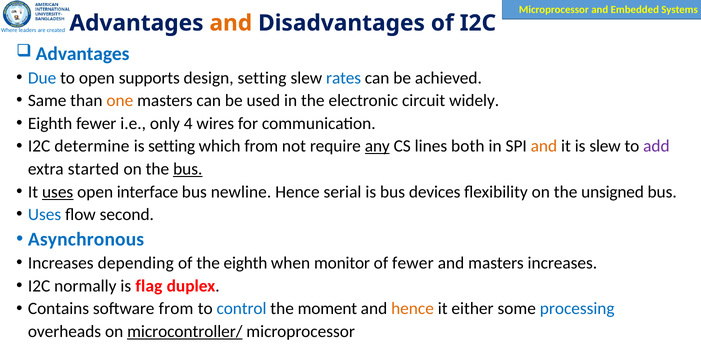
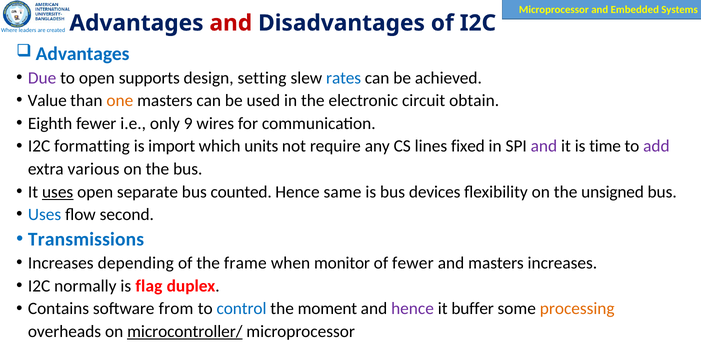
and colour: orange -> red (231, 23)
Due colour: blue -> purple (42, 78)
Same: Same -> Value (47, 101)
widely: widely -> obtain (474, 101)
4: 4 -> 9 (188, 124)
determine: determine -> formatting (92, 146)
is setting: setting -> import (172, 146)
which from: from -> units (261, 146)
any underline: present -> none (377, 146)
both: both -> fixed (468, 146)
and colour: orange -> purple (544, 146)
is slew: slew -> time (605, 146)
started: started -> various (93, 169)
bus underline: present -> none (188, 169)
interface: interface -> separate (148, 192)
newline: newline -> counted (241, 192)
serial: serial -> same (342, 192)
Asynchronous: Asynchronous -> Transmissions (86, 240)
the eighth: eighth -> frame (245, 264)
hence colour: orange -> purple (413, 309)
either: either -> buffer (473, 309)
processing colour: blue -> orange (577, 309)
